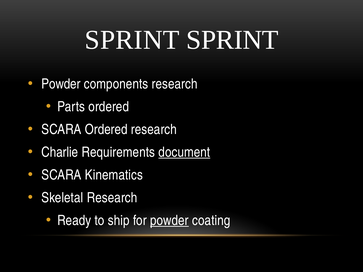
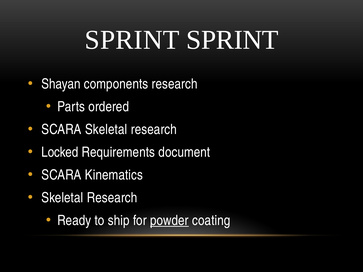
Powder: Powder -> Shayan (61, 84)
SCARA Ordered: Ordered -> Skeletal (106, 130)
Charlie: Charlie -> Locked (60, 152)
document underline: present -> none (184, 152)
